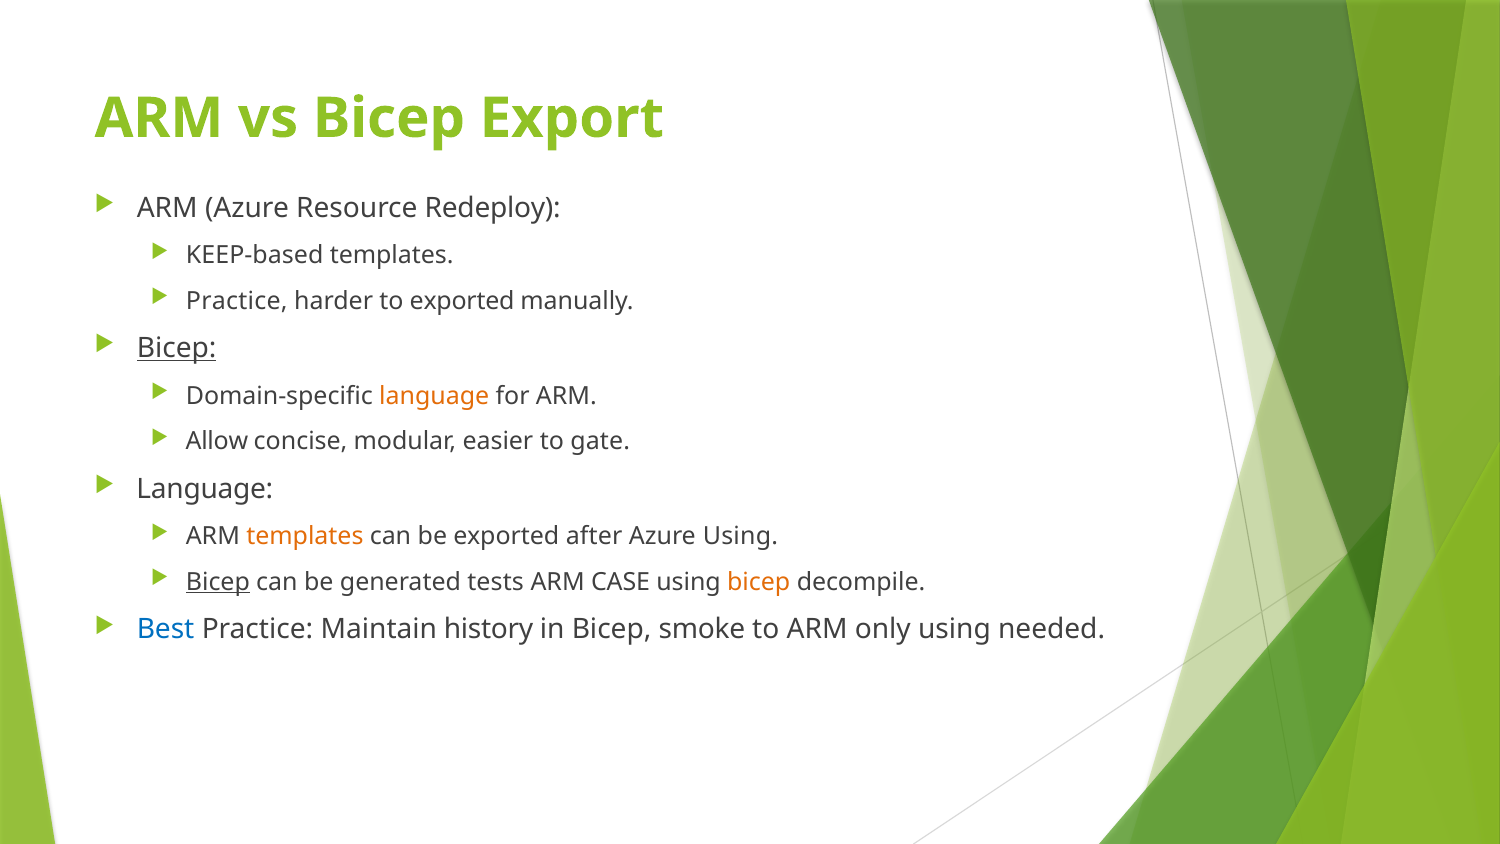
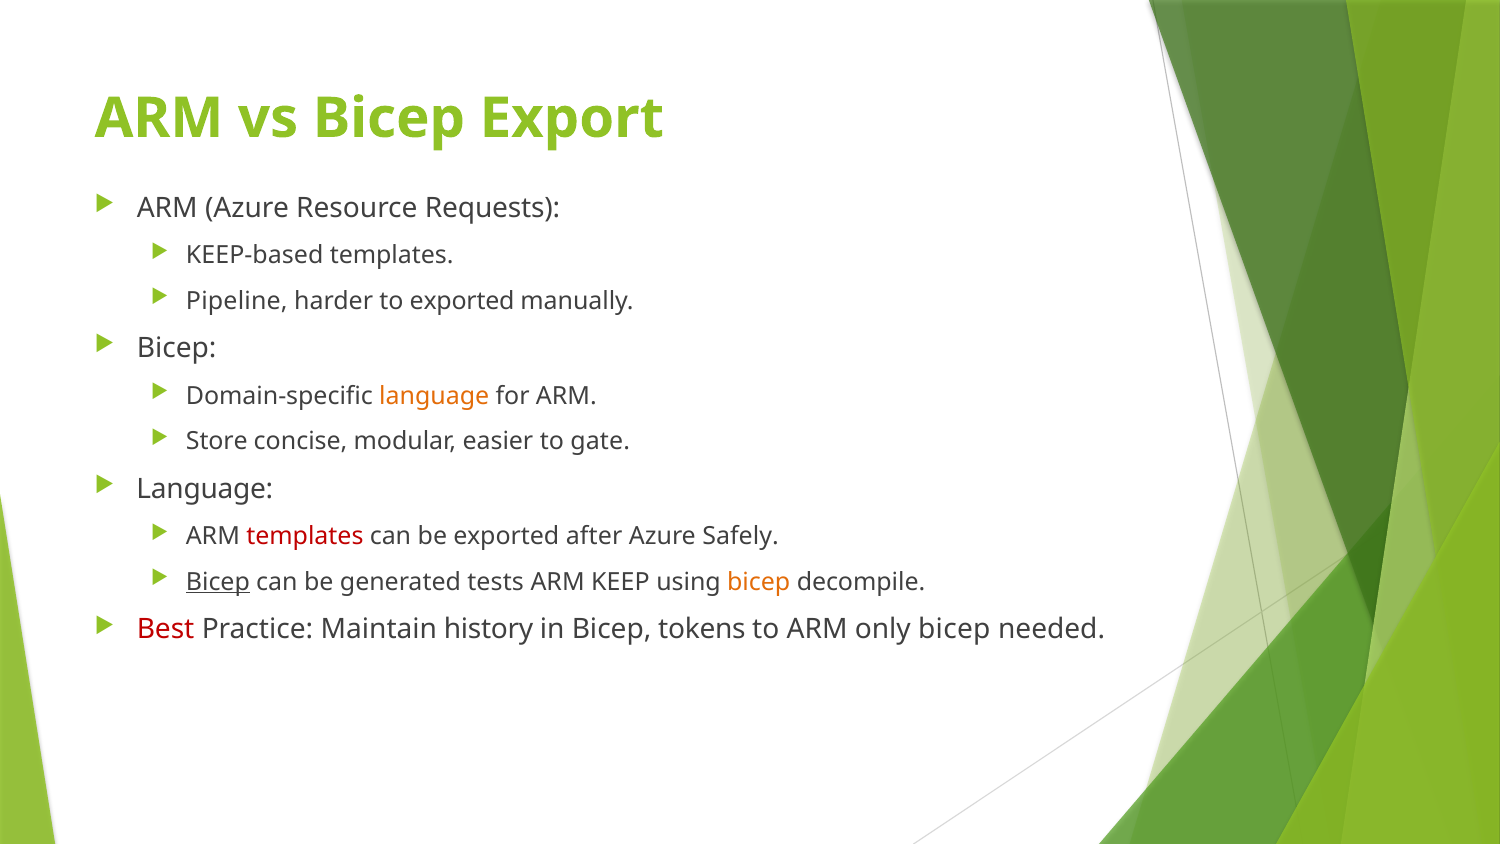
Redeploy: Redeploy -> Requests (493, 208)
Practice: Practice -> Pipeline (237, 301)
Bicep underline: present -> none (177, 348)
Allow: Allow -> Store (217, 441)
templates colour: orange -> red (305, 536)
Azure Using: Using -> Safely (741, 536)
CASE: CASE -> KEEP (620, 582)
Best colour: blue -> red (166, 629)
smoke: smoke -> tokens (702, 629)
only using: using -> bicep (954, 629)
